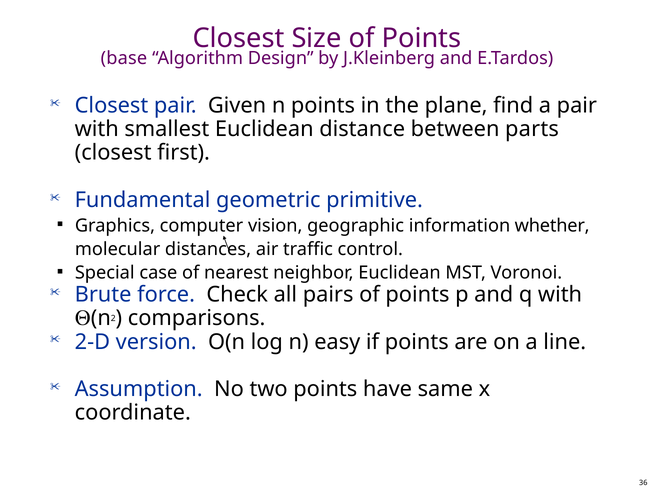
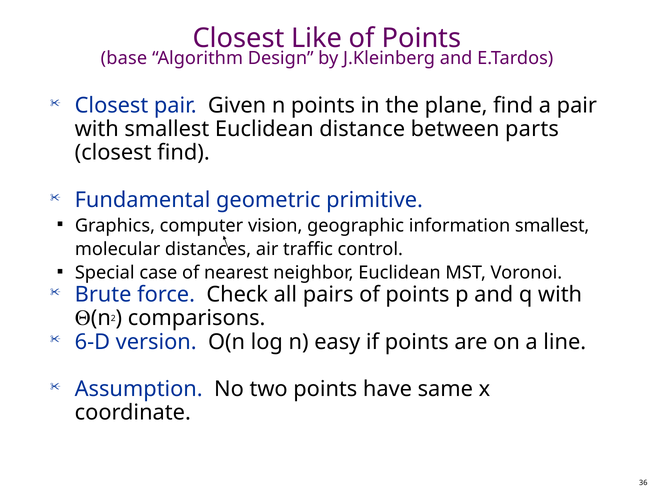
Size: Size -> Like (317, 38)
closest first: first -> find (184, 153)
information whether: whether -> smallest (552, 225)
2-D: 2-D -> 6-D (92, 342)
